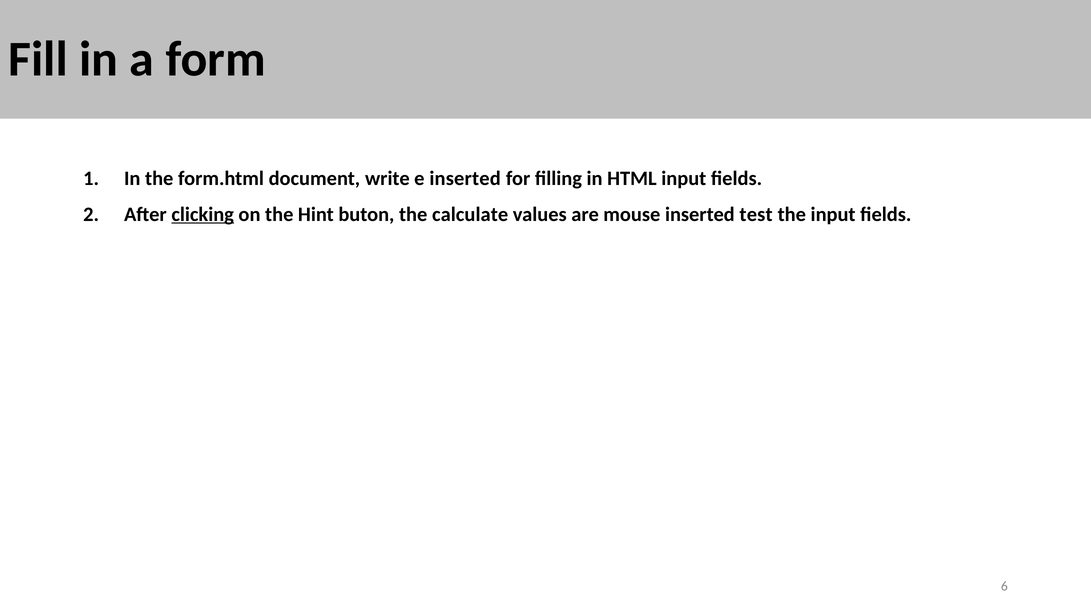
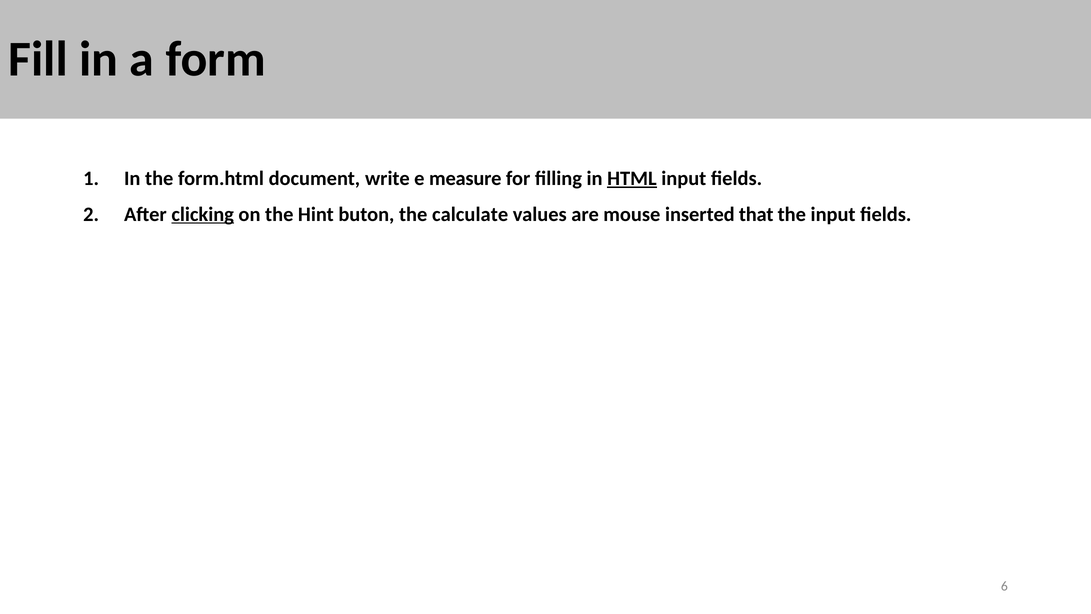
e inserted: inserted -> measure (465, 178)
HTML underline: none -> present (632, 178)
test: test -> that (756, 214)
